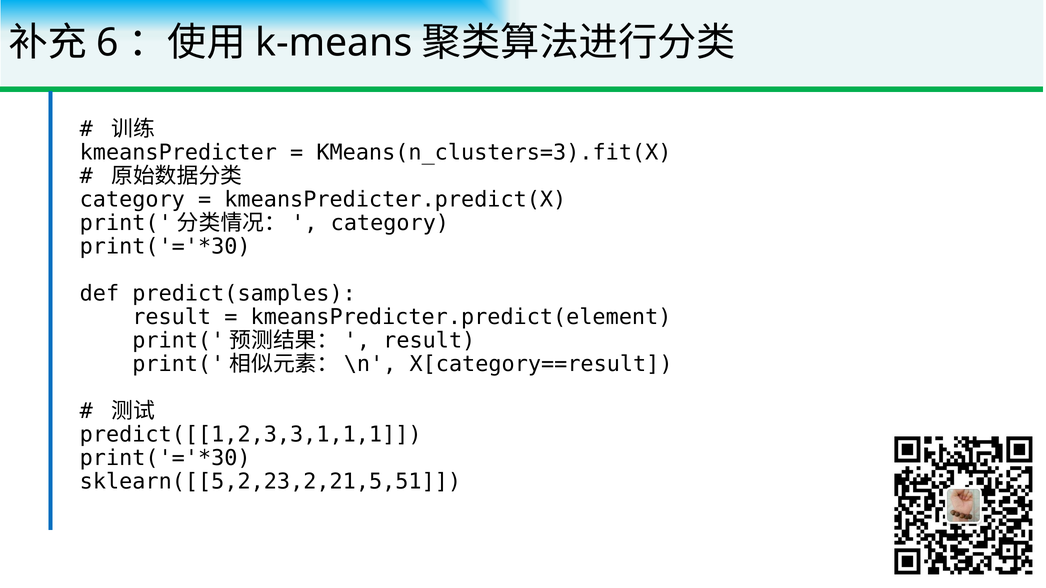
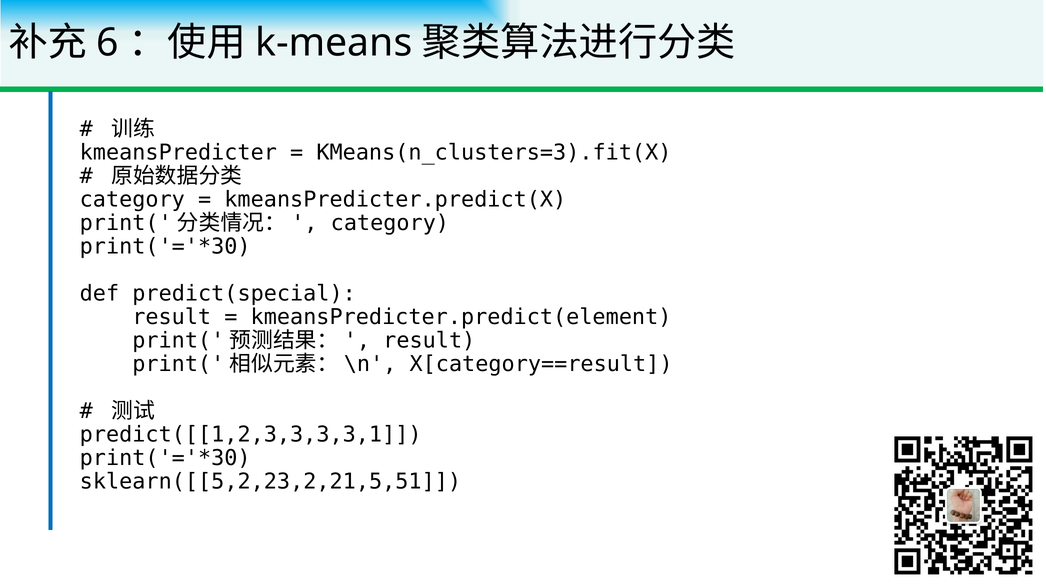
predict(samples: predict(samples -> predict(special (244, 294)
predict([[1,2,3,3,1,1,1: predict([[1,2,3,3,1,1,1 -> predict([[1,2,3,3,3,3,1 (251, 435)
